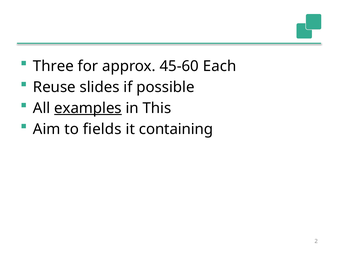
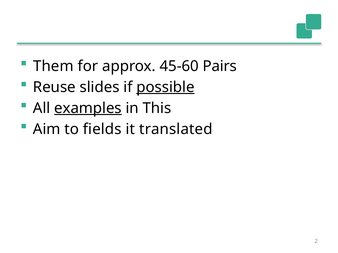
Three: Three -> Them (53, 66)
Each: Each -> Pairs (220, 66)
possible underline: none -> present (165, 87)
containing: containing -> translated (176, 129)
